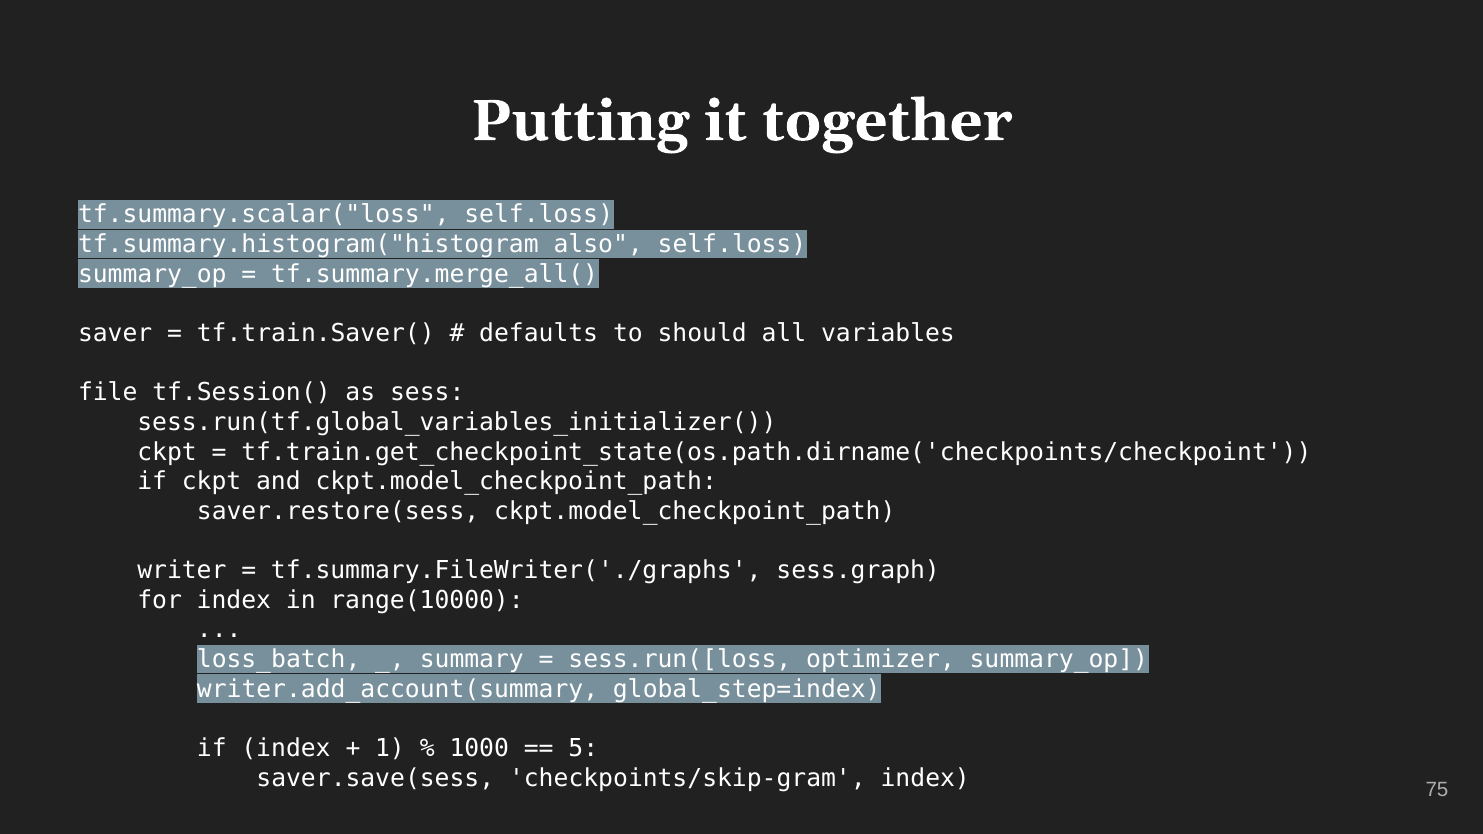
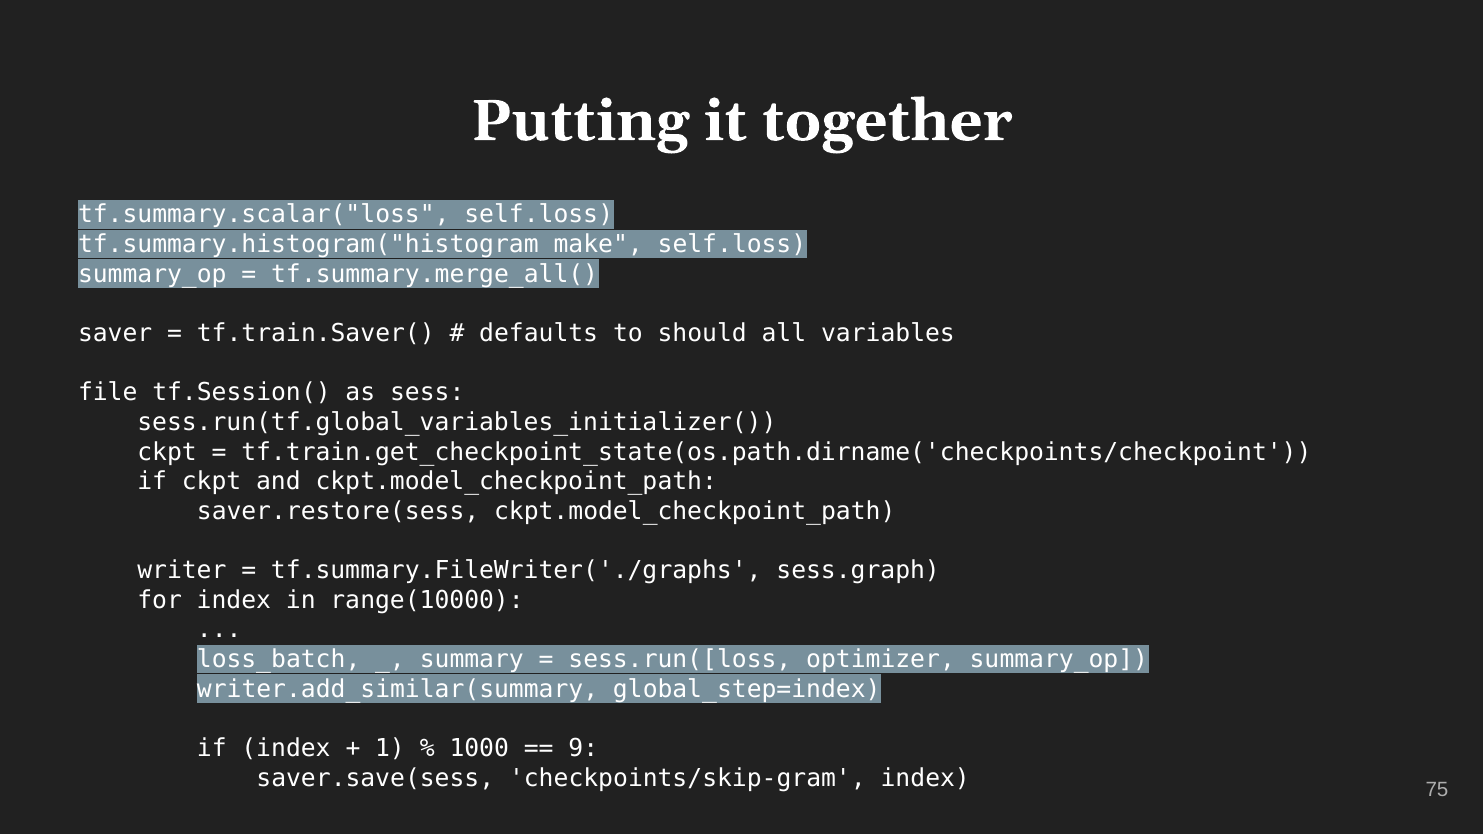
also: also -> make (598, 244)
writer.add_account(summary: writer.add_account(summary -> writer.add_similar(summary (398, 689)
5: 5 -> 9 (583, 749)
